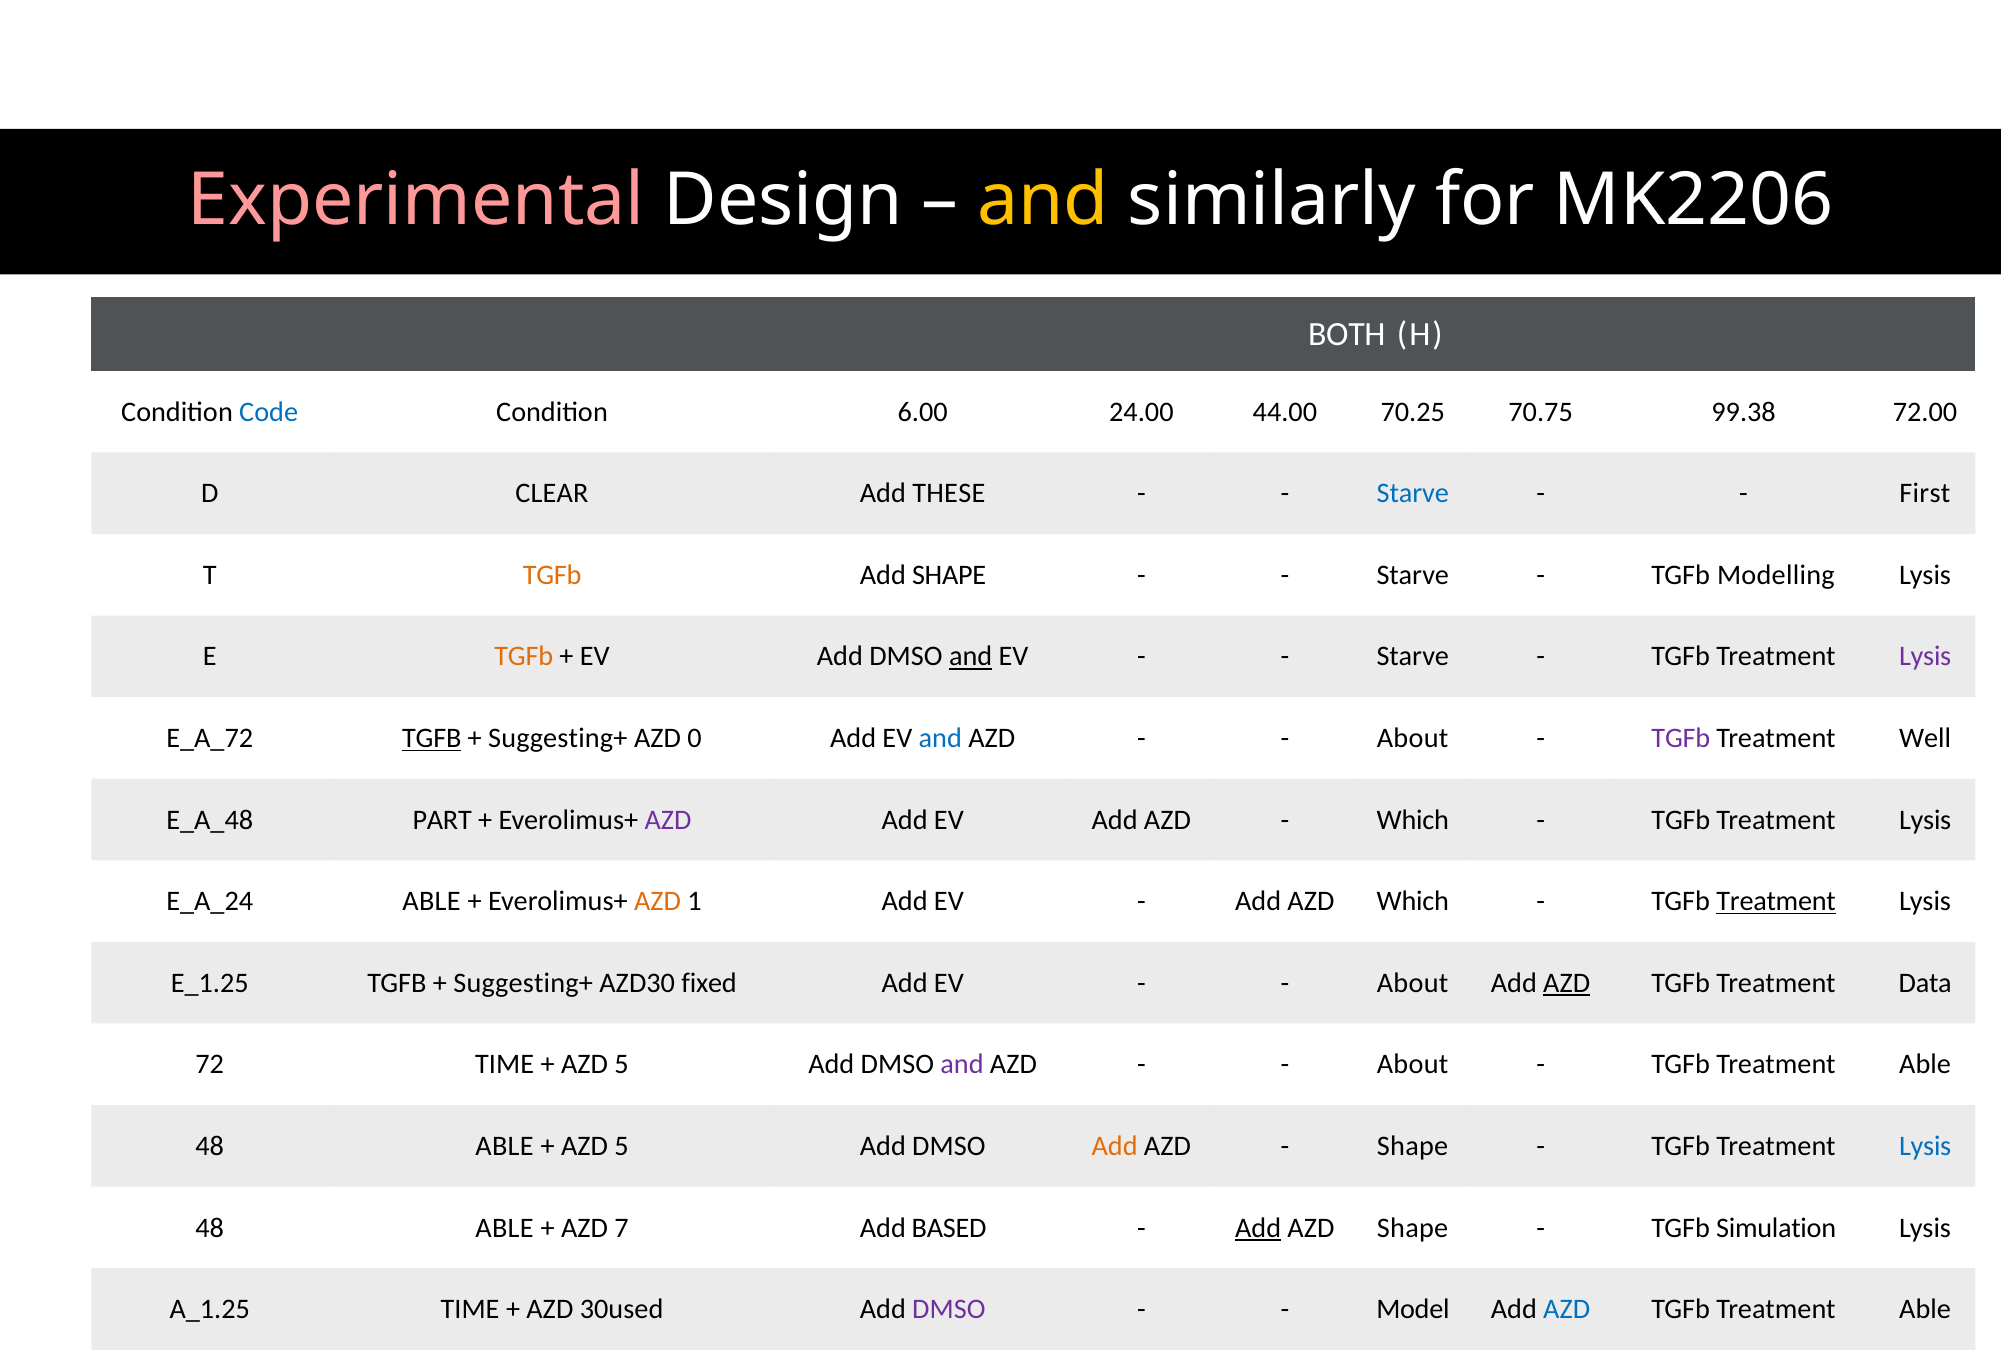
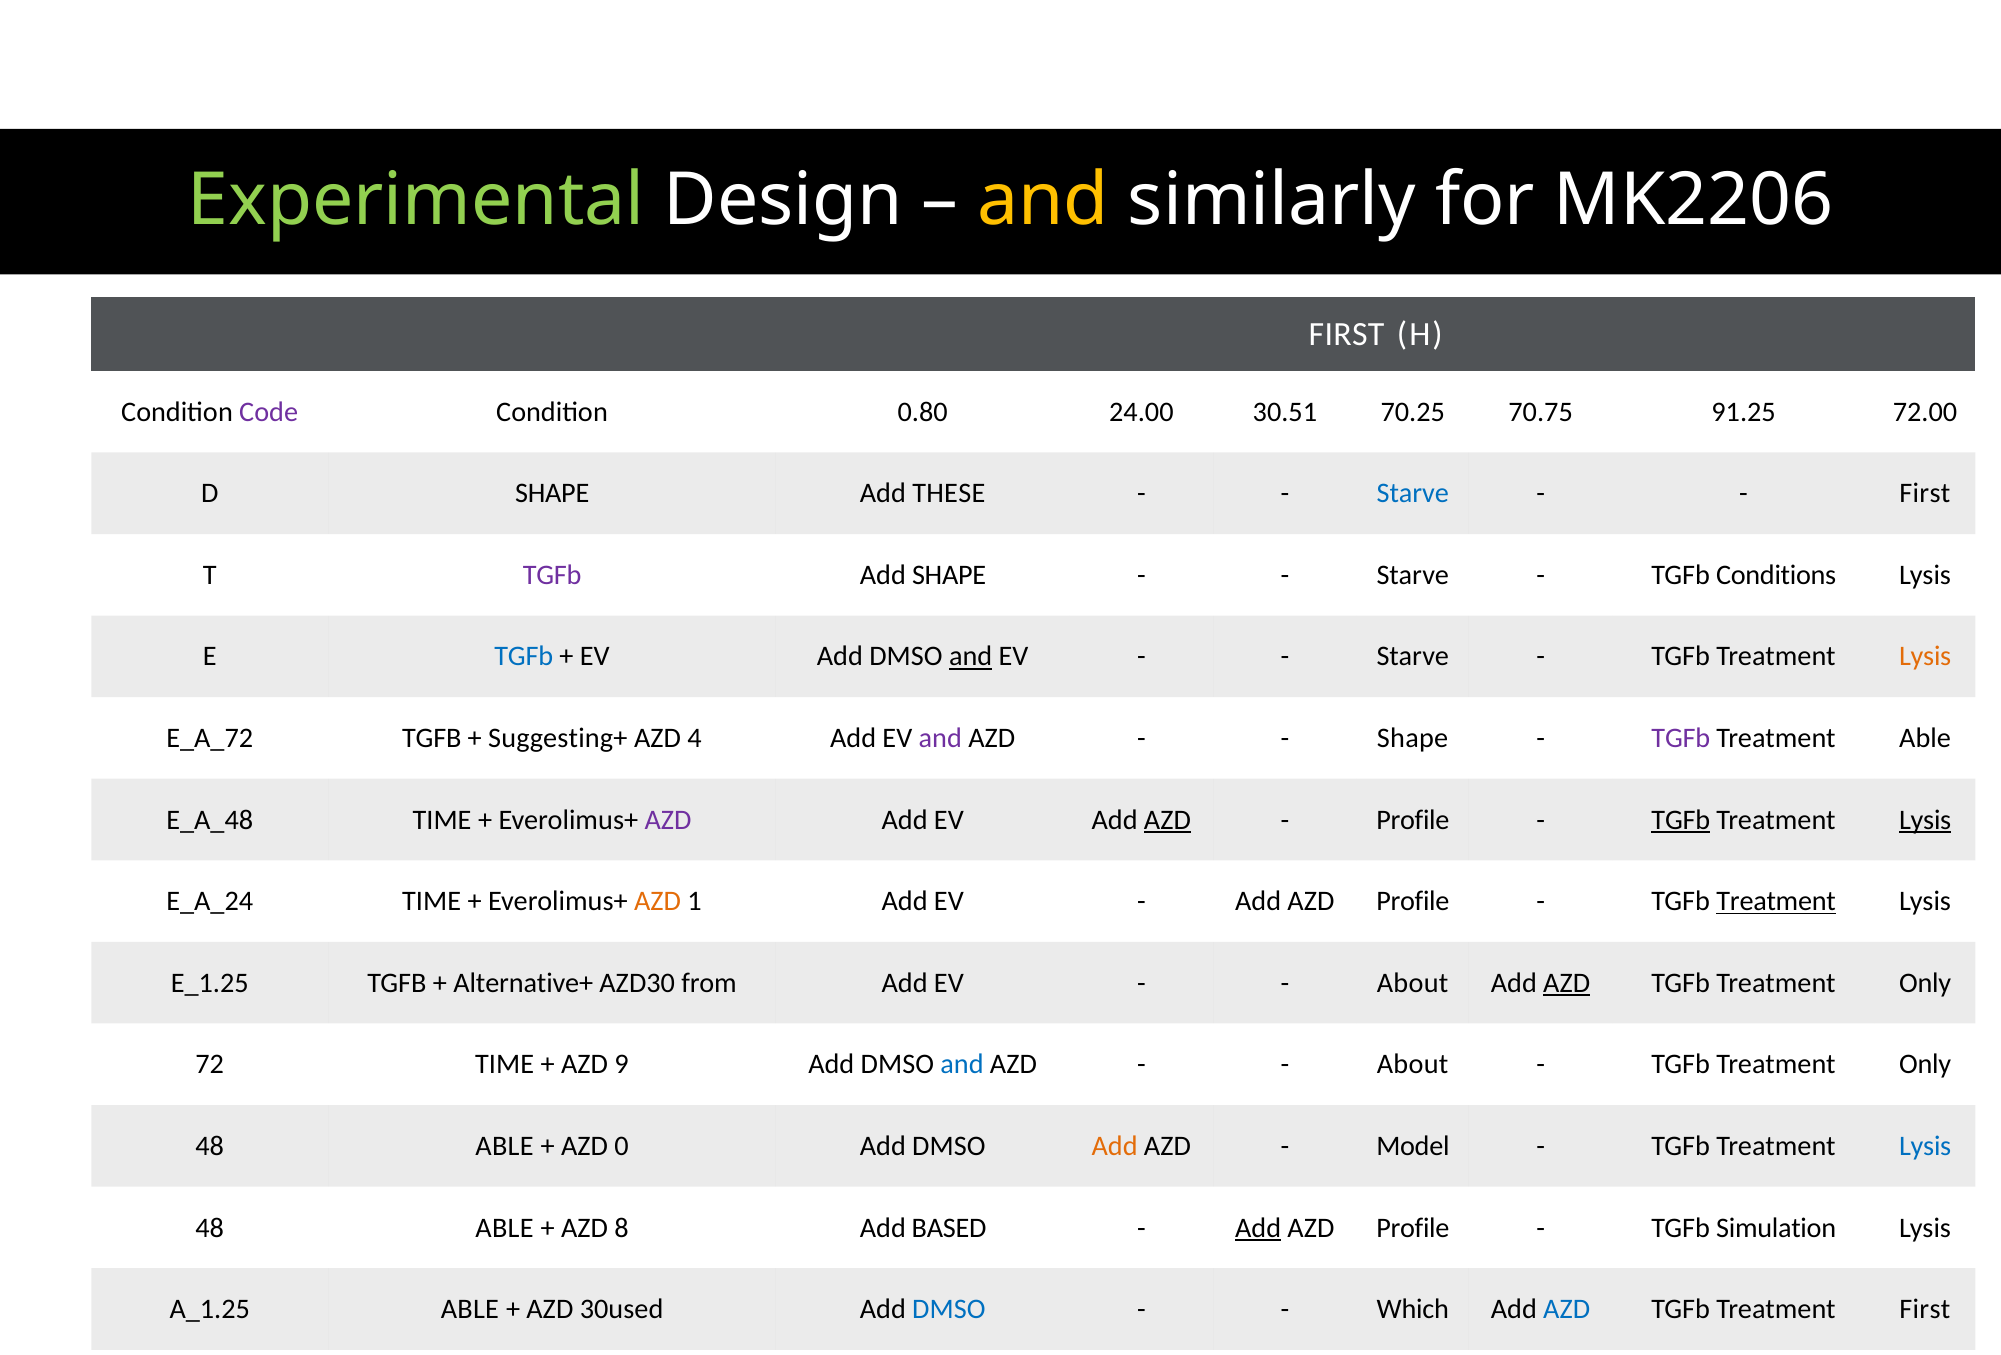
Experimental colour: pink -> light green (416, 200)
BOTH: BOTH -> FIRST (1347, 334)
Code colour: blue -> purple (269, 412)
6.00: 6.00 -> 0.80 (923, 412)
44.00: 44.00 -> 30.51 (1285, 412)
99.38: 99.38 -> 91.25 (1744, 412)
D CLEAR: CLEAR -> SHAPE (552, 494)
TGFb colour: orange -> purple (552, 575)
Modelling: Modelling -> Conditions (1776, 575)
TGFb colour: orange -> blue (524, 657)
Lysis colour: purple -> orange (1925, 657)
TGFB underline: present -> none (432, 738)
0: 0 -> 4 (695, 738)
and colour: blue -> purple (940, 738)
About: About -> Shape (1413, 738)
Treatment Well: Well -> Able (1925, 738)
PART: PART -> TIME (442, 820)
AZD underline: none -> present (1167, 820)
Which: Which -> Profile (1413, 820)
TGFb underline: none -> present (1681, 820)
Lysis underline: none -> present (1925, 820)
ABLE: ABLE -> TIME (432, 902)
Which: Which -> Profile (1413, 902)
Suggesting+: Suggesting+ -> Alternative+ (523, 983)
fixed: fixed -> from (709, 983)
Data: Data -> Only (1925, 983)
5: 5 -> 9 (622, 1065)
and colour: purple -> blue (962, 1065)
Able: Able -> Only (1925, 1065)
5: 5 -> 0 (622, 1146)
Shape: Shape -> Model (1413, 1146)
7: 7 -> 8 (622, 1228)
Shape: Shape -> Profile (1413, 1228)
TIME: TIME -> ABLE (470, 1310)
DMSO colour: purple -> blue (949, 1310)
Model: Model -> Which (1413, 1310)
Able: Able -> First (1925, 1310)
